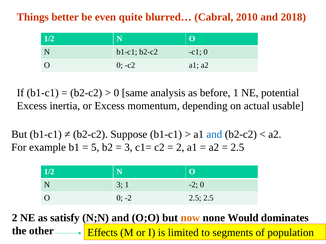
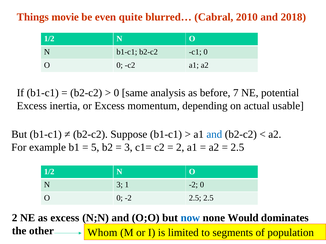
better: better -> movie (65, 17)
before 1: 1 -> 7 (236, 93)
as satisfy: satisfy -> excess (65, 218)
now colour: orange -> blue (190, 218)
Effects: Effects -> Whom (102, 233)
